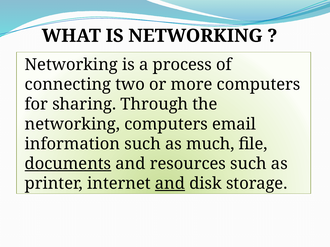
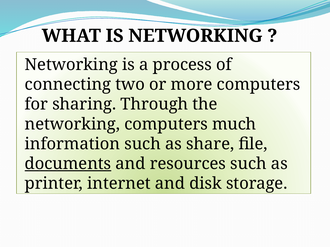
email: email -> much (234, 124)
much: much -> share (210, 144)
and underline: present -> none (170, 184)
